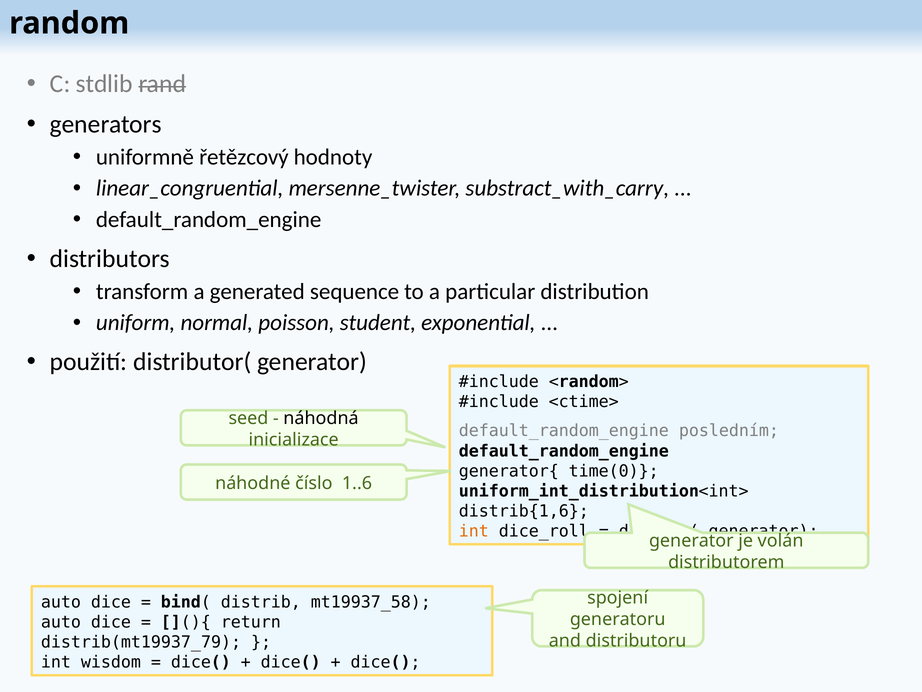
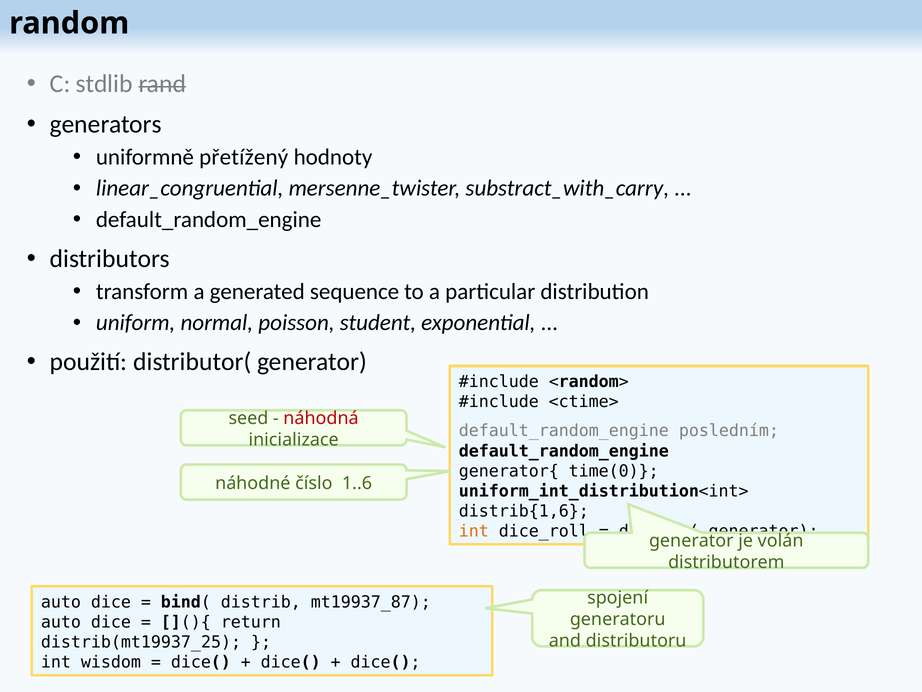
řetězcový: řetězcový -> přetížený (244, 157)
náhodná colour: black -> red (321, 418)
mt19937_58: mt19937_58 -> mt19937_87 (371, 602)
distrib(mt19937_79: distrib(mt19937_79 -> distrib(mt19937_25 (141, 642)
